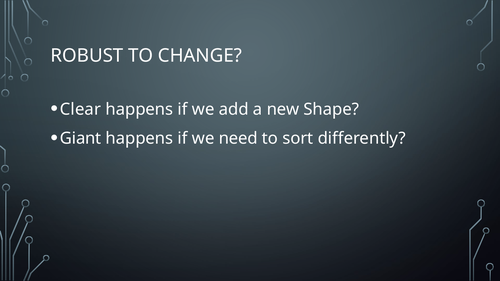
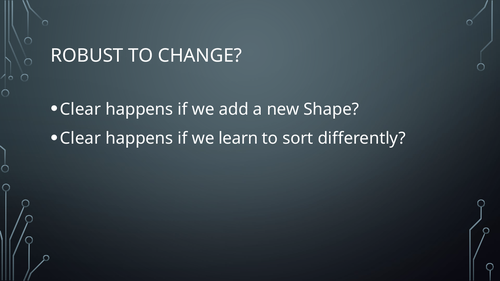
Giant: Giant -> Clear (80, 139)
need: need -> learn (238, 139)
